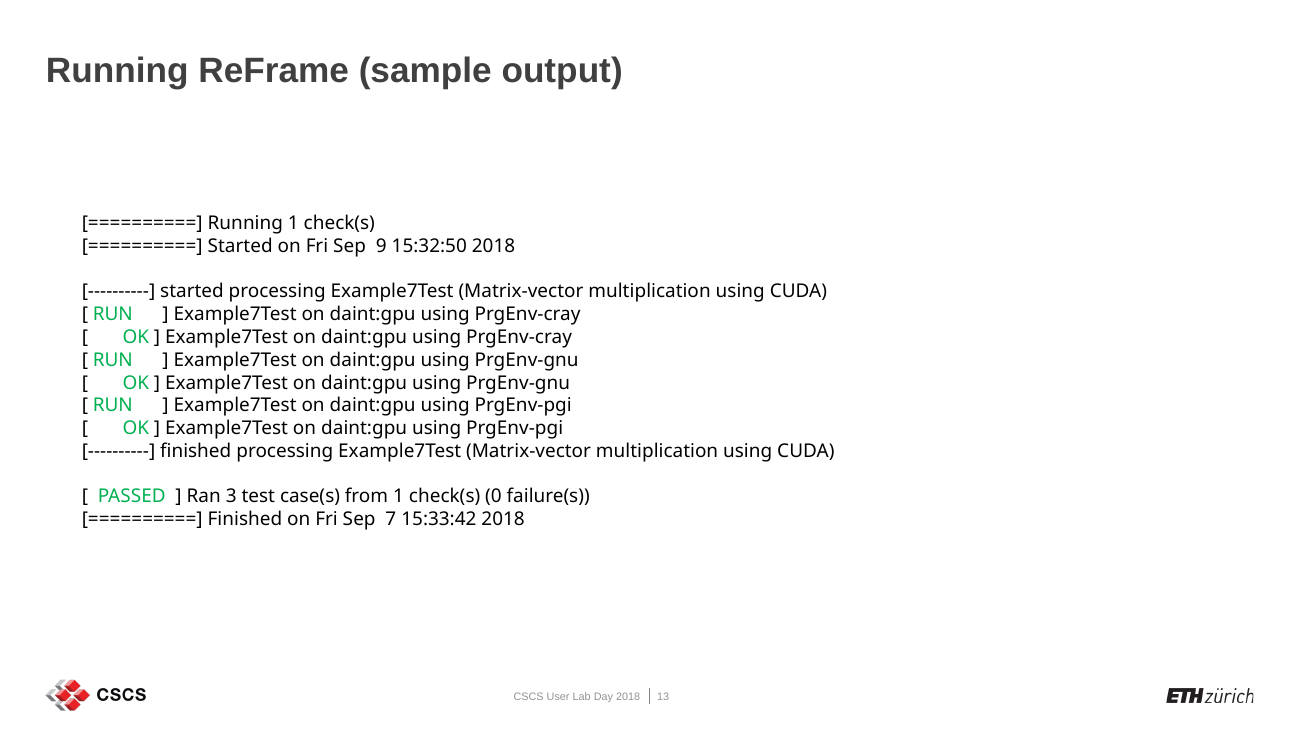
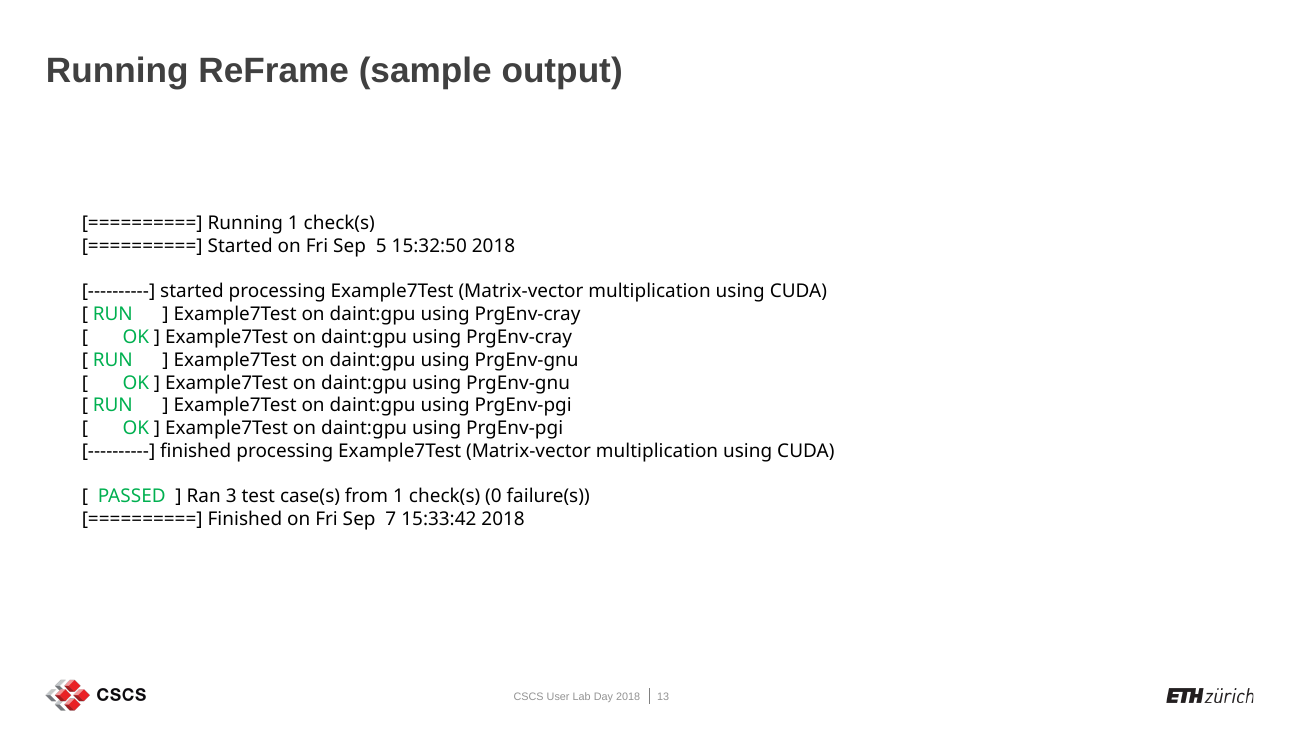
9: 9 -> 5 (381, 246)
